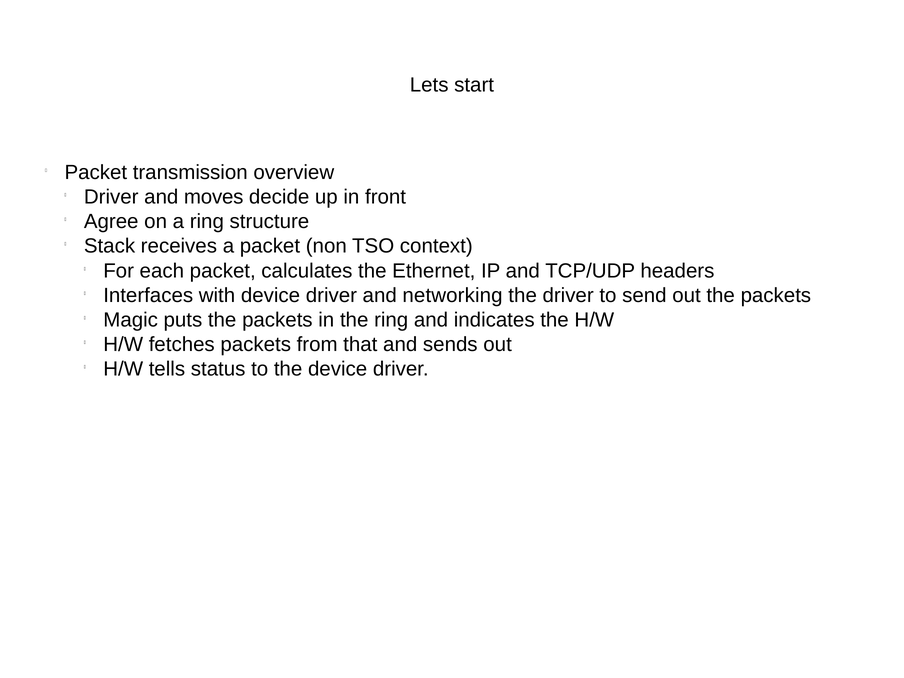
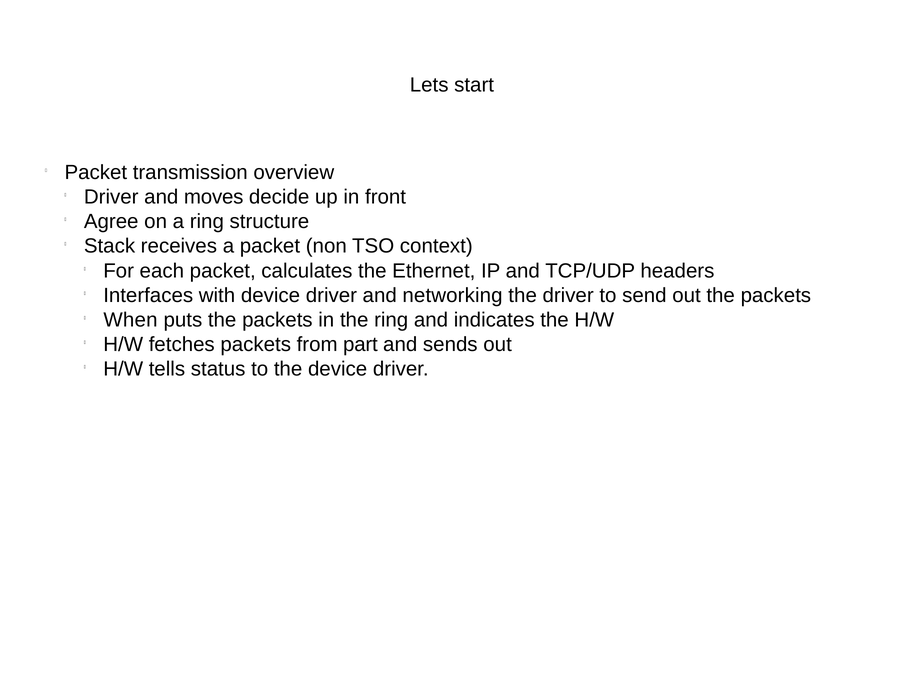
Magic: Magic -> When (131, 320)
that: that -> part (360, 345)
